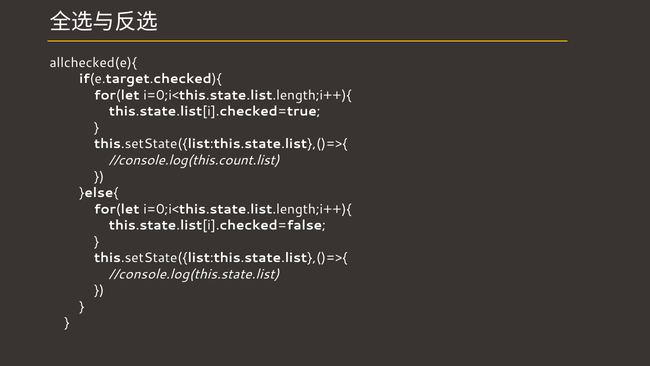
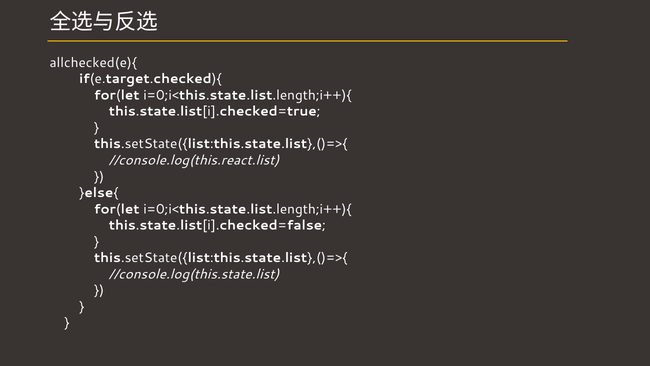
//console.log(this.count.list: //console.log(this.count.list -> //console.log(this.react.list (194, 160)
